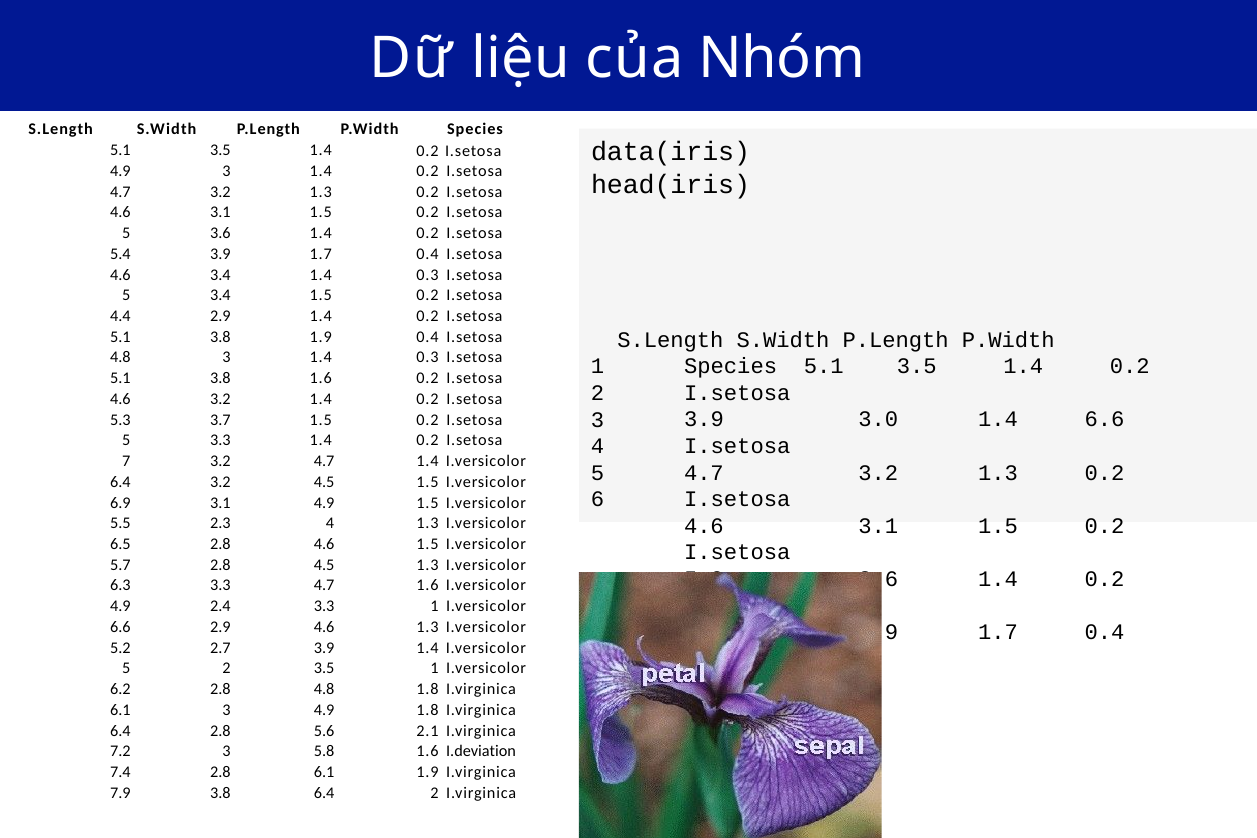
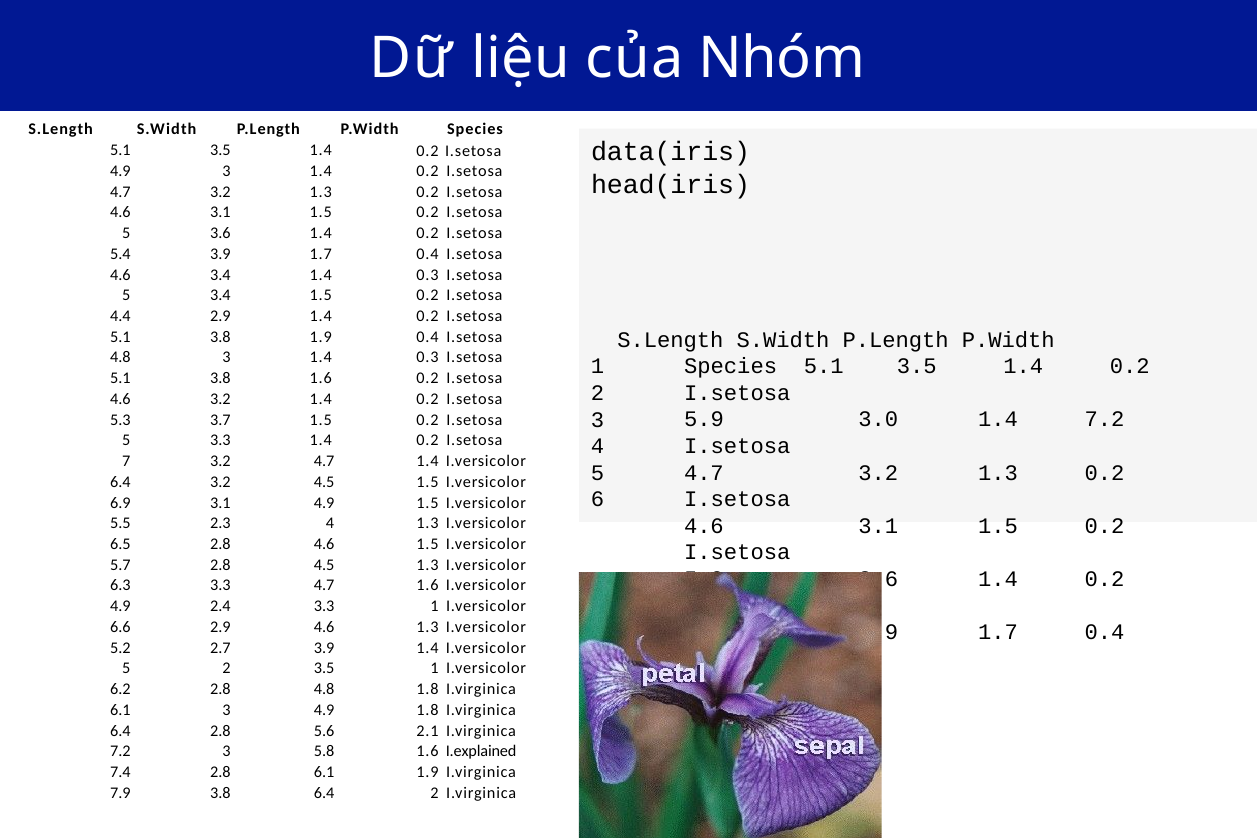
3.9: 3.9 -> 5.9 (704, 420)
1.4 6.6: 6.6 -> 7.2 (1105, 420)
I.deviation: I.deviation -> I.explained (481, 752)
